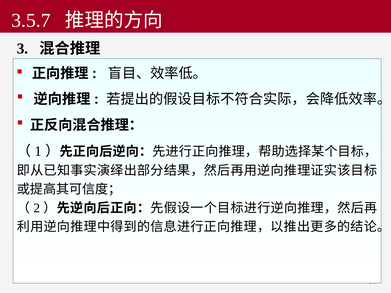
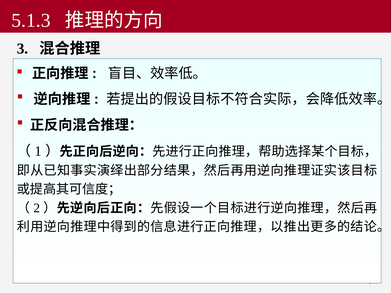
3.5.7: 3.5.7 -> 5.1.3 (31, 20)
